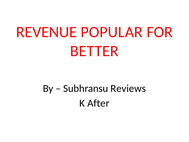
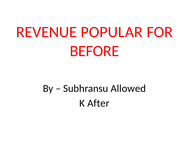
BETTER: BETTER -> BEFORE (95, 51)
Reviews: Reviews -> Allowed (128, 88)
